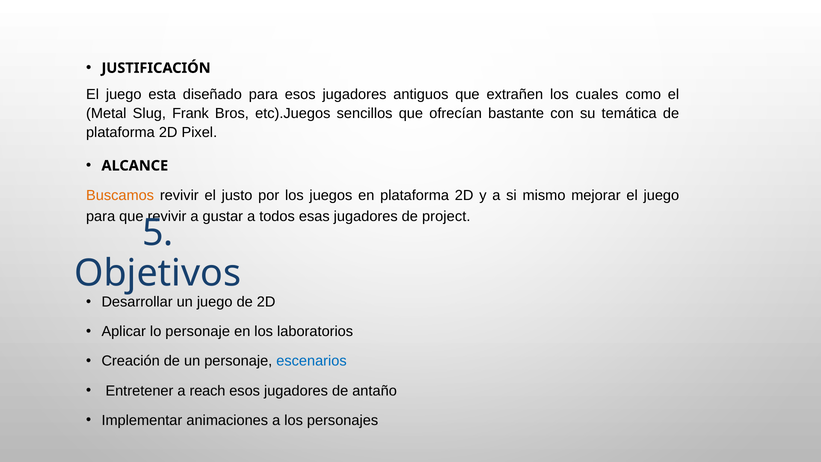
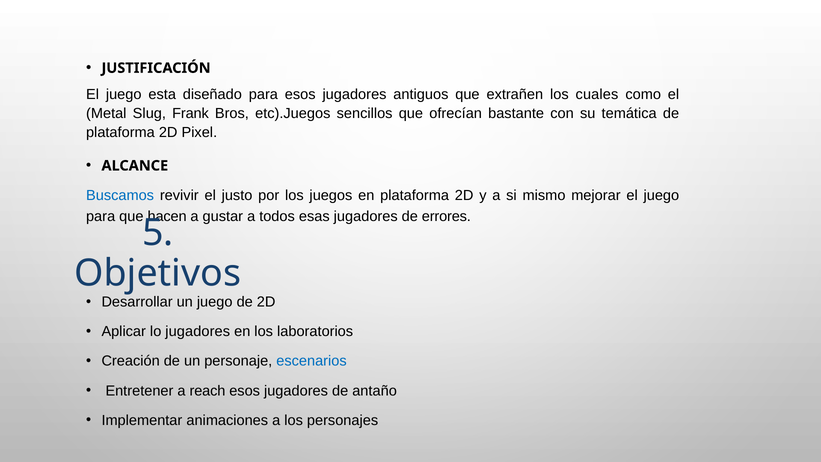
Buscamos colour: orange -> blue (120, 195)
que revivir: revivir -> hacen (167, 216)
project: project -> errores (446, 216)
lo personaje: personaje -> jugadores (198, 332)
